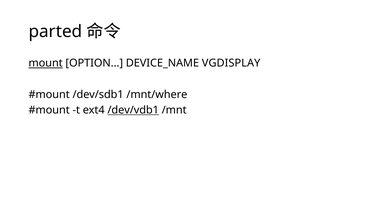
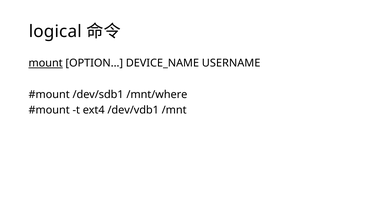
parted: parted -> logical (55, 31)
VGDISPLAY: VGDISPLAY -> USERNAME (231, 63)
/dev/vdb1 underline: present -> none (133, 110)
